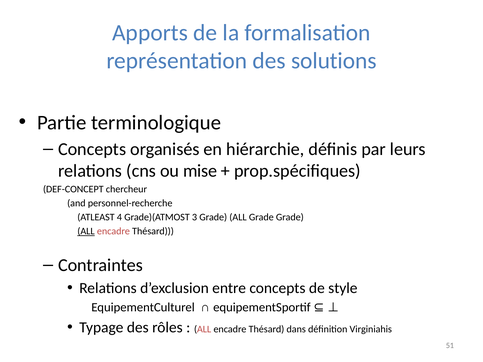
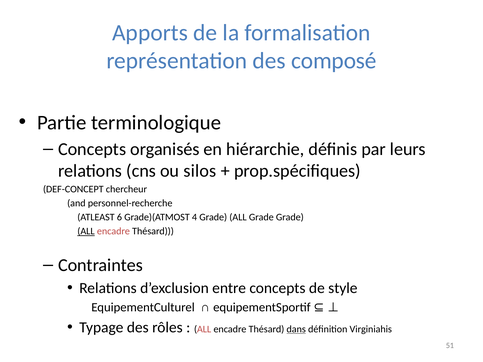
solutions: solutions -> composé (334, 61)
mise: mise -> silos (200, 171)
4: 4 -> 6 (119, 217)
3: 3 -> 4 (195, 217)
dans underline: none -> present (296, 329)
